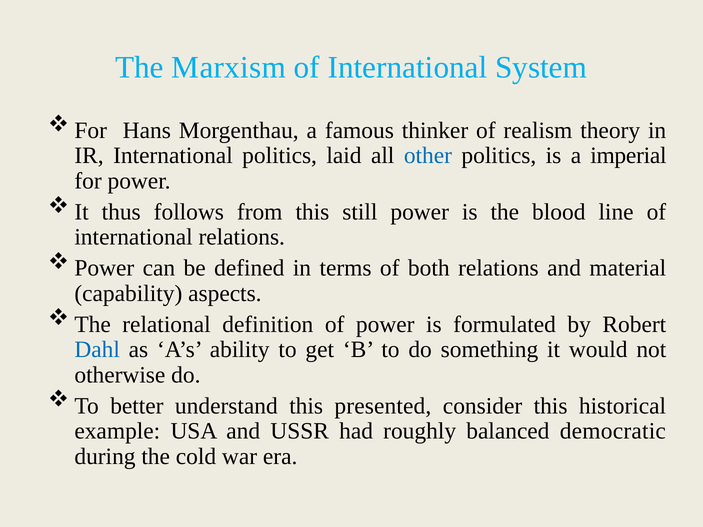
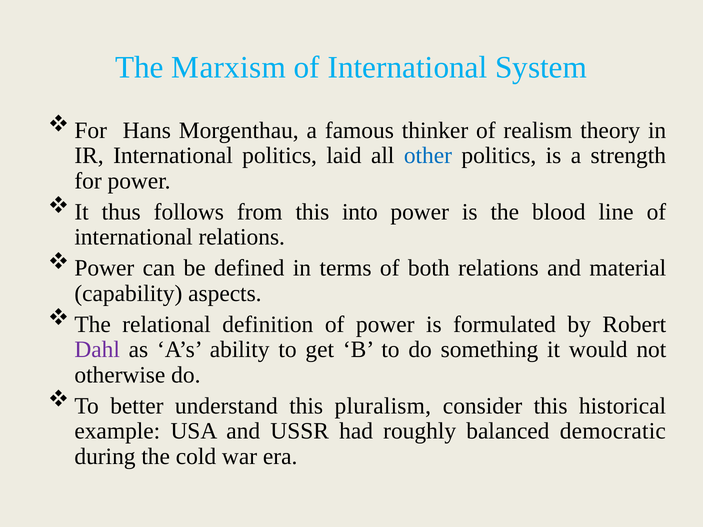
imperial: imperial -> strength (628, 156)
still: still -> into (360, 212)
Dahl colour: blue -> purple (97, 350)
presented: presented -> pluralism (383, 406)
